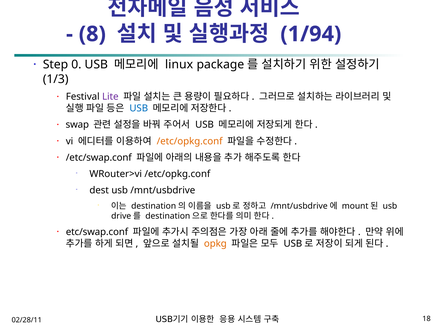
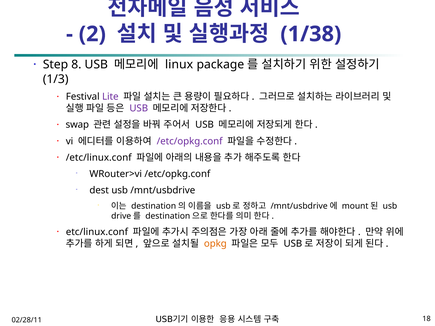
8: 8 -> 2 (92, 34)
1/94: 1/94 -> 1/38 (311, 34)
0: 0 -> 8 (76, 65)
USB colour: blue -> purple (139, 108)
/etc/opkg.conf colour: orange -> purple (190, 141)
/etc/swap.conf: /etc/swap.conf -> /etc/linux.conf (99, 158)
etc/swap.conf: etc/swap.conf -> etc/linux.conf (97, 232)
